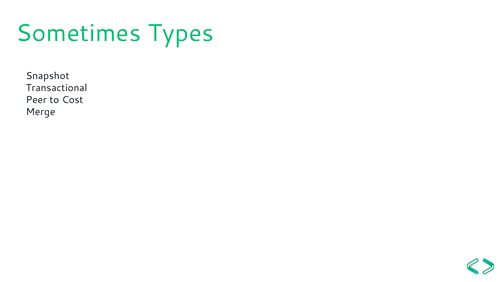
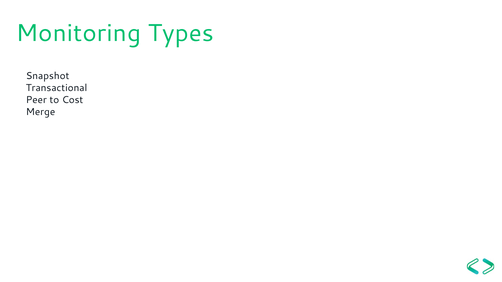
Sometimes: Sometimes -> Monitoring (78, 33)
